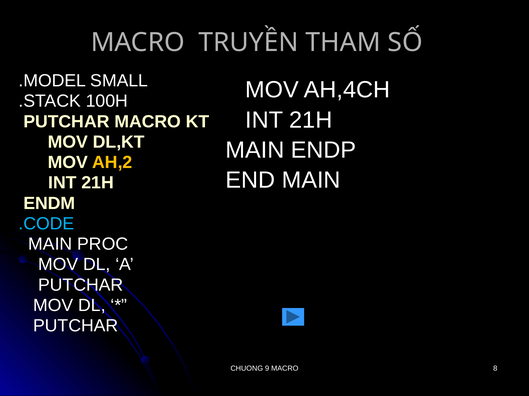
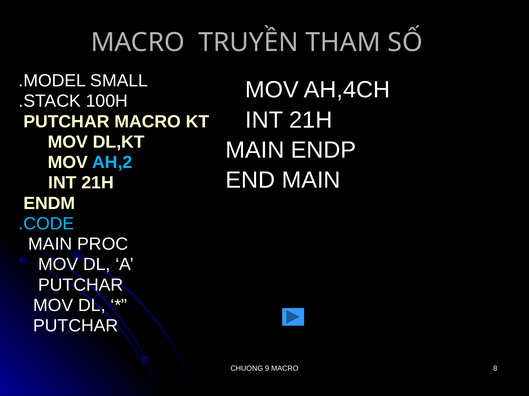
AH,2 colour: yellow -> light blue (112, 163)
